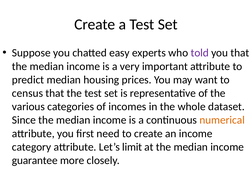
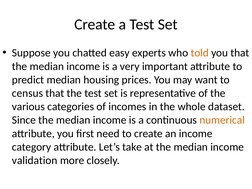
told colour: purple -> orange (200, 53)
limit: limit -> take (132, 147)
guarantee: guarantee -> validation (35, 160)
